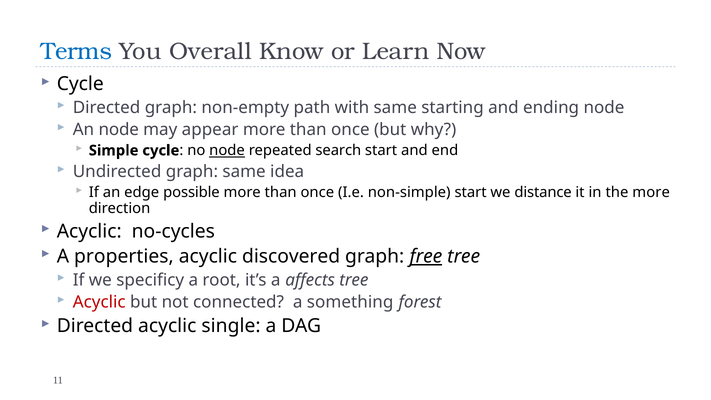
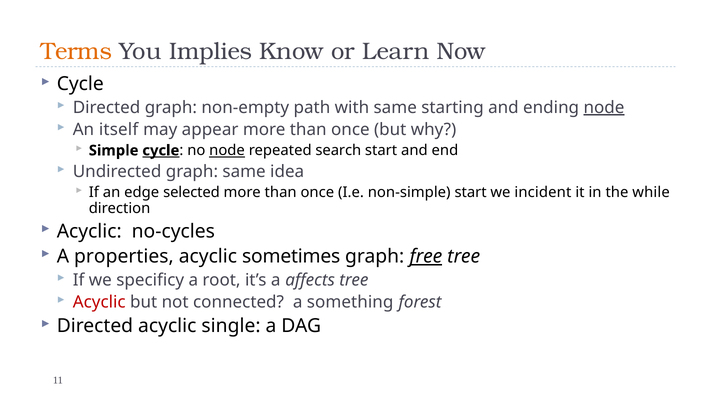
Terms colour: blue -> orange (76, 51)
Overall: Overall -> Implies (211, 51)
node underline: none -> present (604, 107)
An node: node -> itself (119, 130)
cycle underline: none -> present (161, 150)
possible: possible -> selected (191, 192)
distance: distance -> incident (543, 192)
the more: more -> while (651, 192)
discovered: discovered -> sometimes (291, 256)
